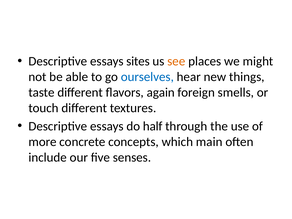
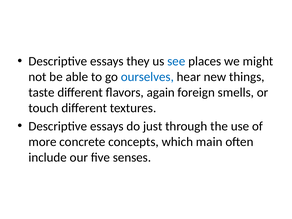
sites: sites -> they (138, 61)
see colour: orange -> blue (176, 61)
half: half -> just (153, 126)
